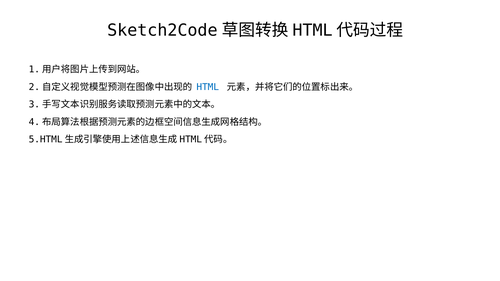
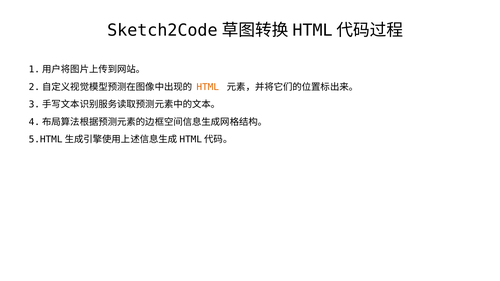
HTML colour: blue -> orange (208, 87)
